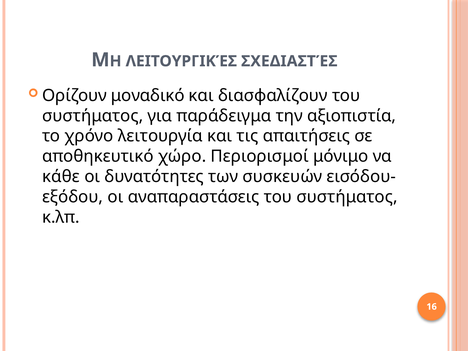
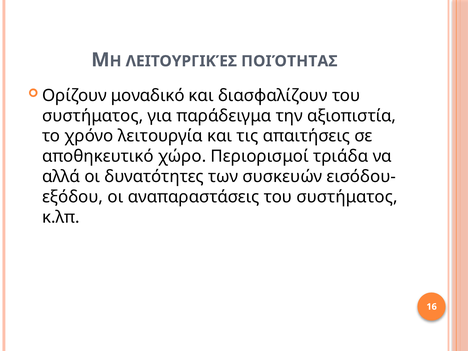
ΣΧΕΔΙΑΣΤΈΣ: ΣΧΕΔΙΑΣΤΈΣ -> ΠΟΙΌΤΗΤΑΣ (289, 61)
μόνιμο: μόνιμο -> τριάδα (341, 156)
κάθε: κάθε -> αλλά (61, 177)
